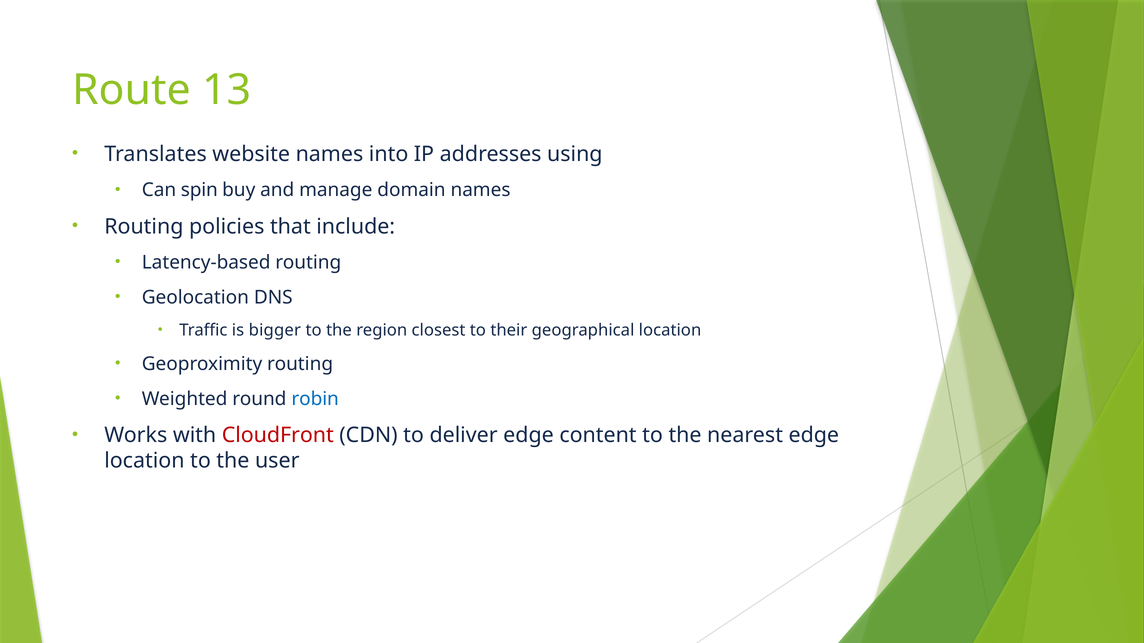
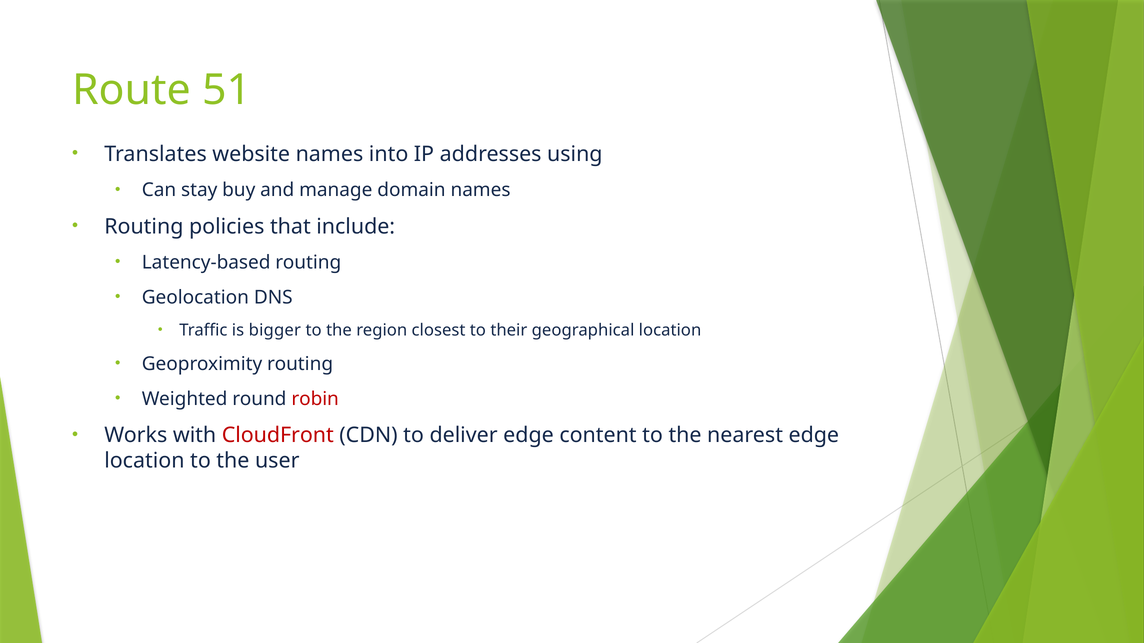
13: 13 -> 51 (227, 90)
spin: spin -> stay (199, 190)
robin colour: blue -> red (315, 399)
